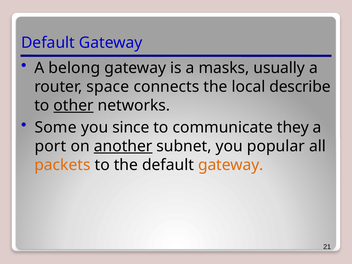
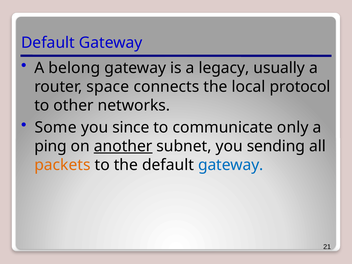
masks: masks -> legacy (224, 68)
describe: describe -> protocol (300, 87)
other underline: present -> none (74, 106)
they: they -> only (293, 127)
port: port -> ping (51, 146)
popular: popular -> sending (276, 146)
gateway colour: orange -> blue (231, 165)
